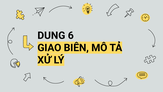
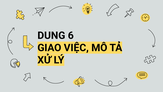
BIÊN: BIÊN -> VIỆC (76, 48)
